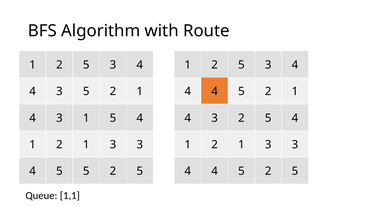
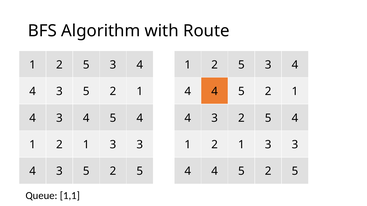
4 3 1: 1 -> 4 (86, 118)
5: 5 -> 3 (59, 172)
